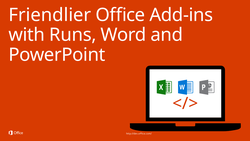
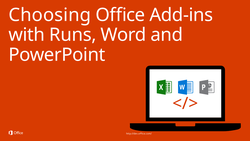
Friendlier: Friendlier -> Choosing (50, 15)
